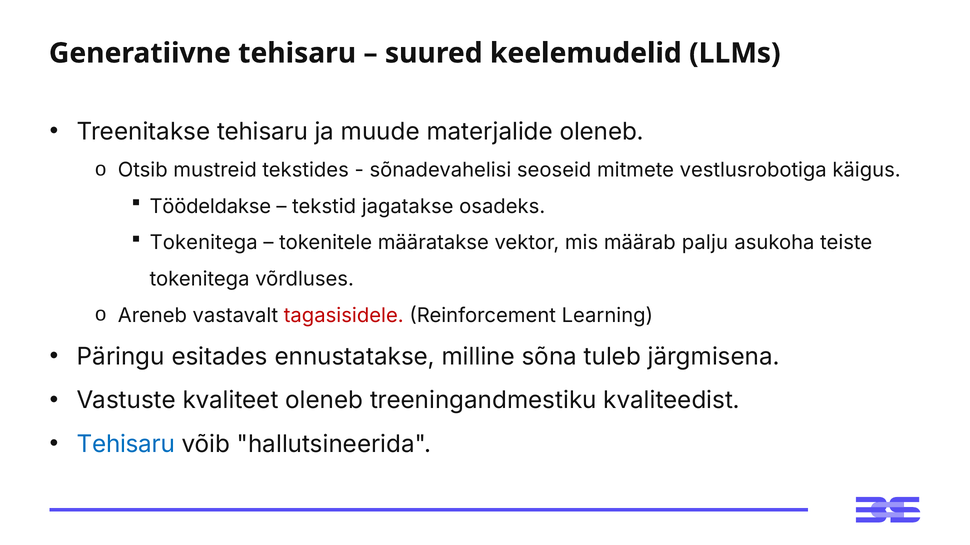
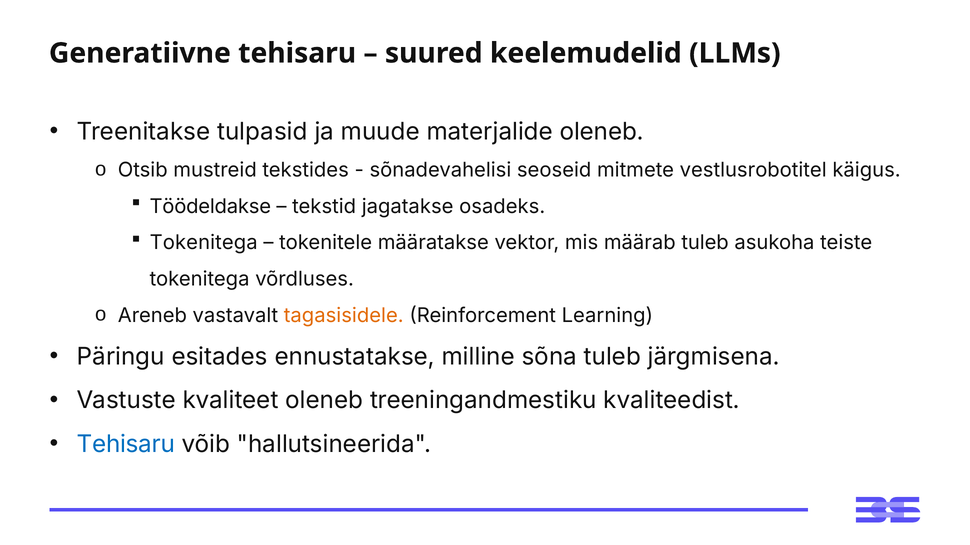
Treenitakse tehisaru: tehisaru -> tulpasid (262, 132)
vestlusrobotiga: vestlusrobotiga -> vestlusrobotitel (753, 170)
määrab palju: palju -> tuleb (705, 243)
tagasisidele colour: red -> orange (344, 316)
